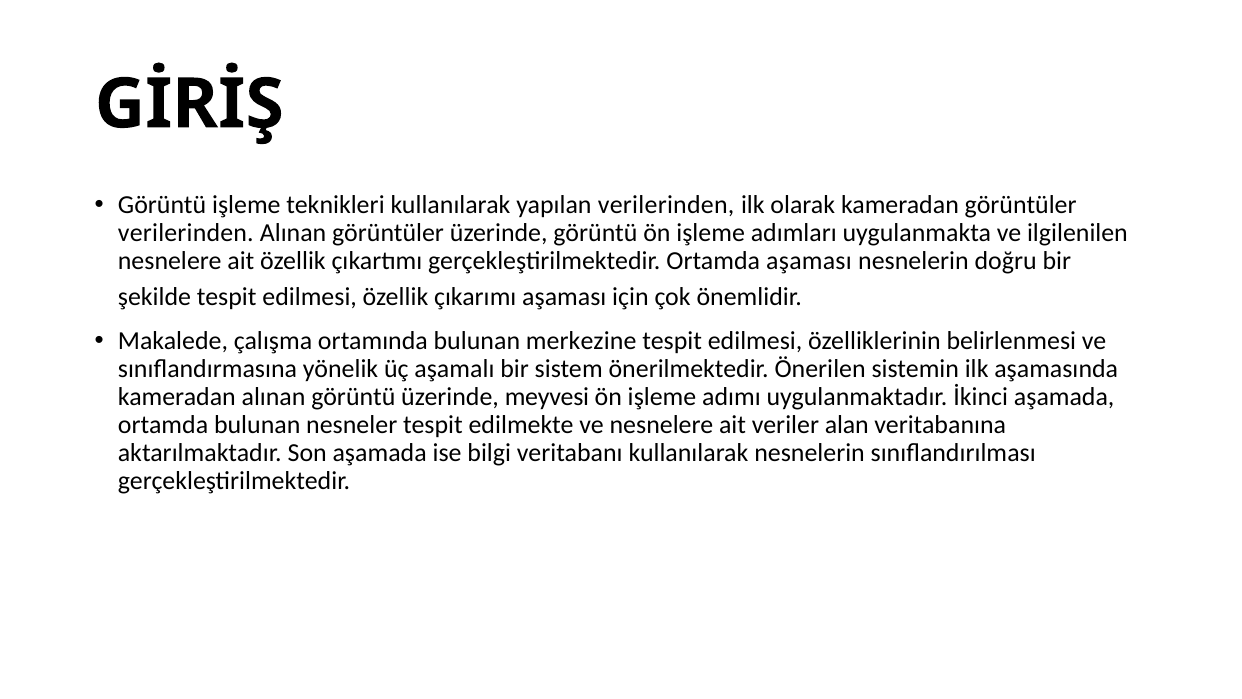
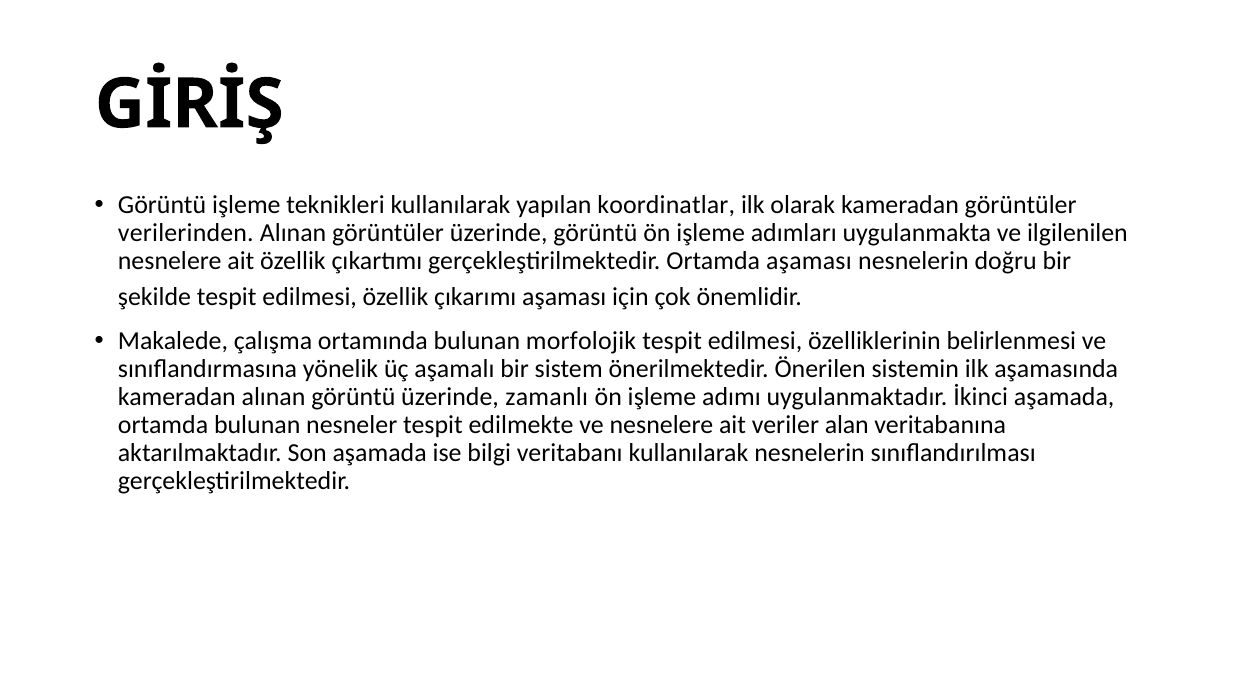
yapılan verilerinden: verilerinden -> koordinatlar (666, 204)
merkezine: merkezine -> morfolojik (581, 340)
meyvesi: meyvesi -> zamanlı (547, 396)
